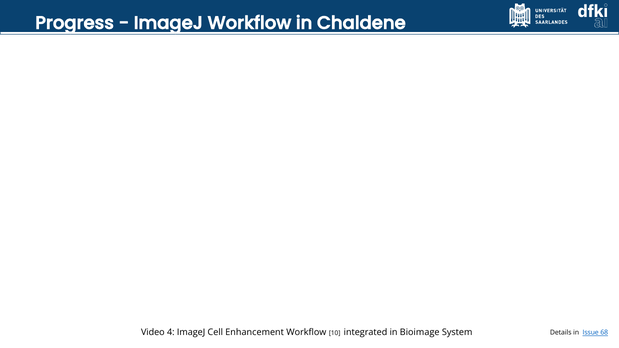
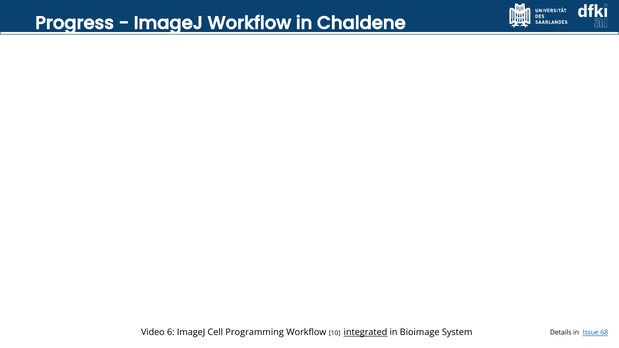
4: 4 -> 6 (171, 332)
Enhancement: Enhancement -> Programming (255, 332)
integrated underline: none -> present (366, 332)
